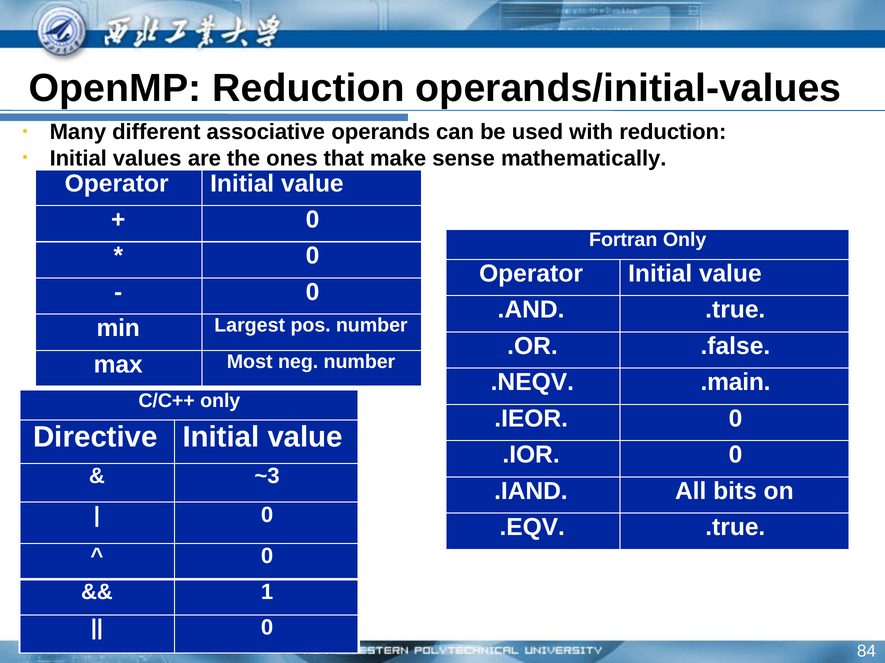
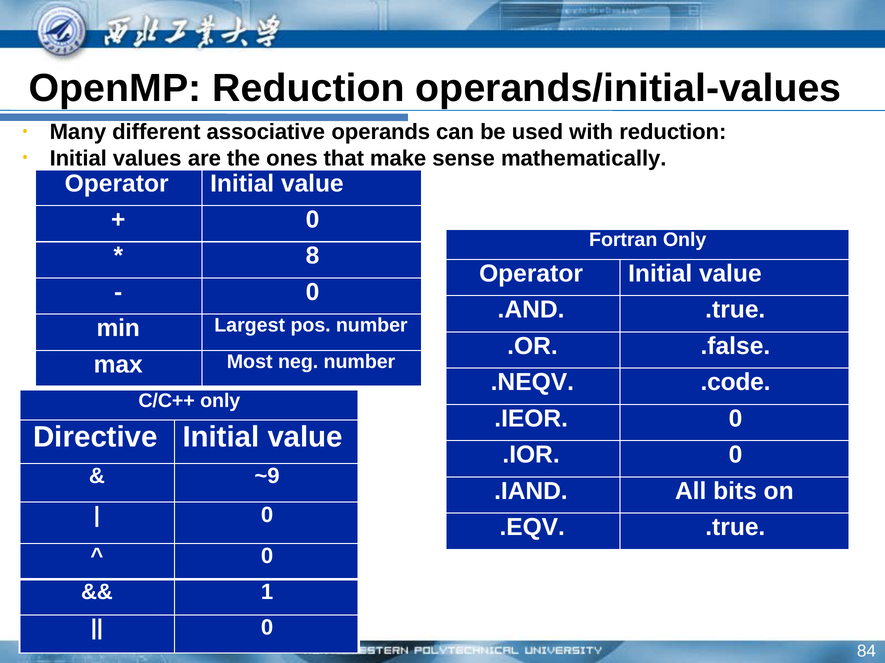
0: 0 -> 8 (313, 256)
.main: .main -> .code (736, 383)
~3: ~3 -> ~9 (267, 477)
